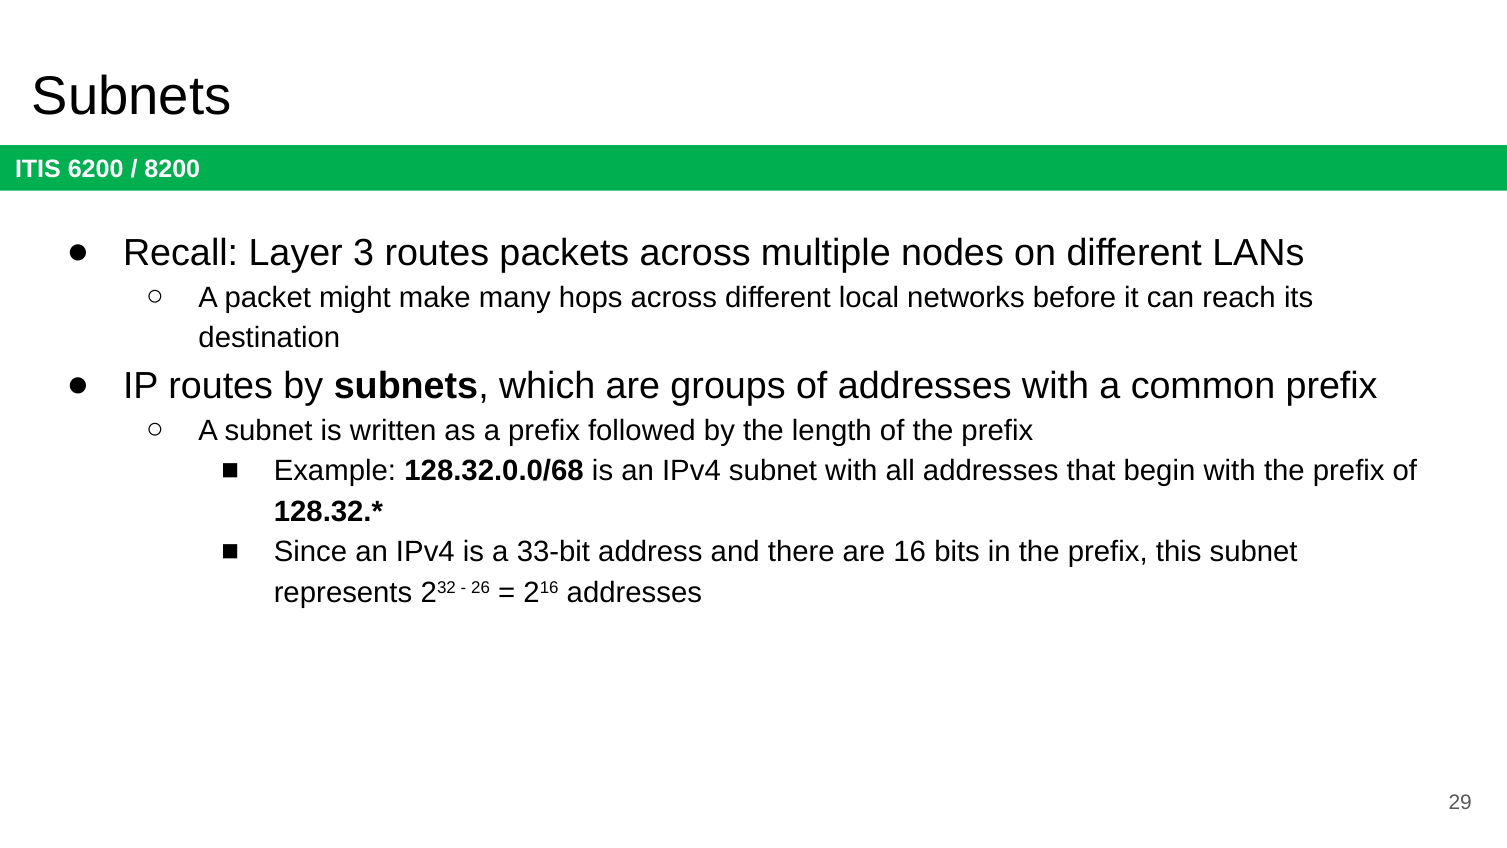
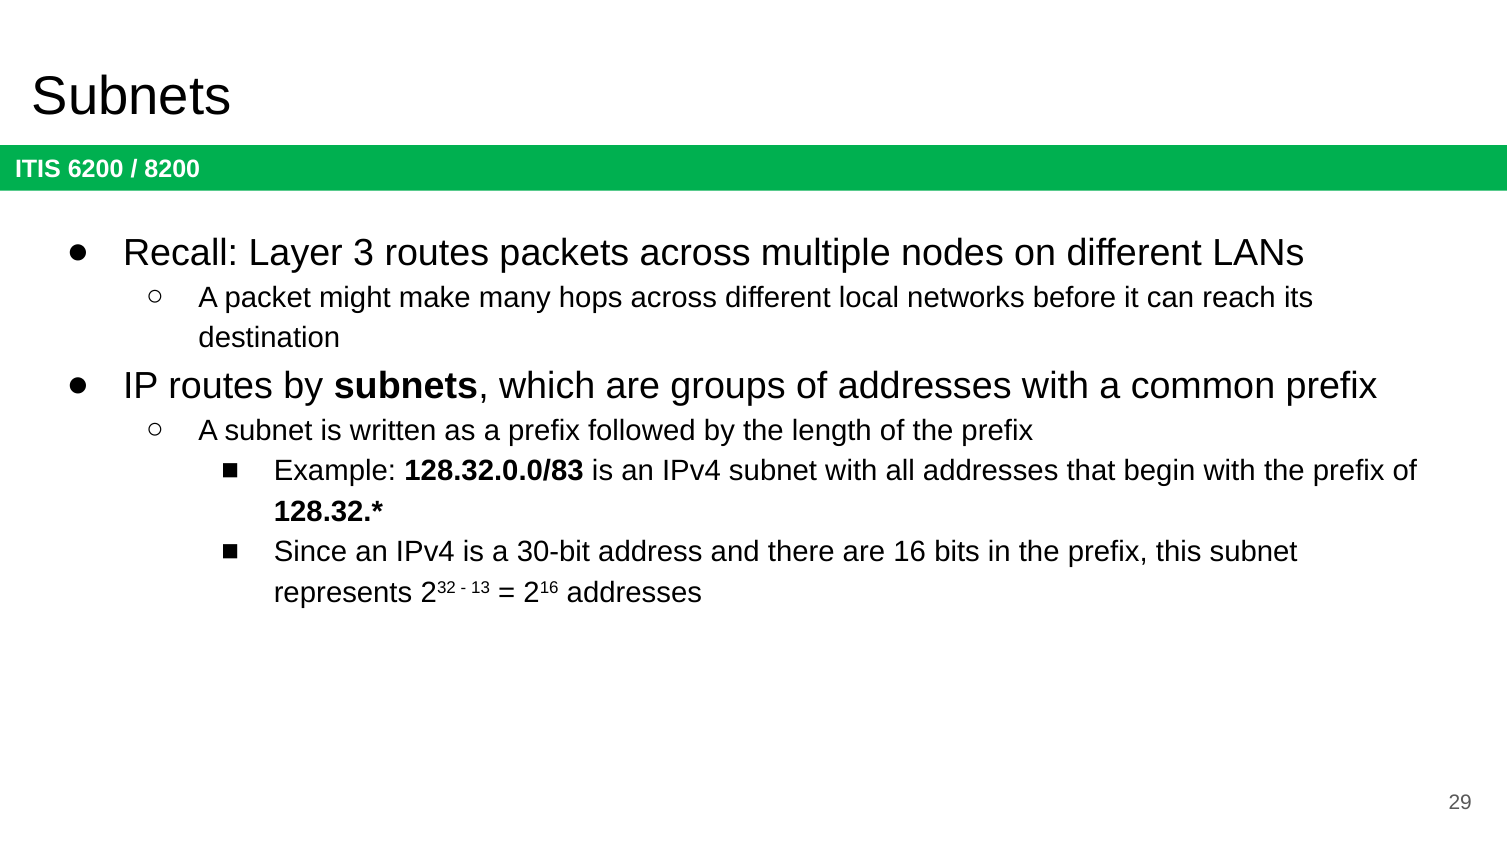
128.32.0.0/68: 128.32.0.0/68 -> 128.32.0.0/83 (494, 471)
33-bit: 33-bit -> 30-bit (553, 552)
26: 26 -> 13 (481, 588)
